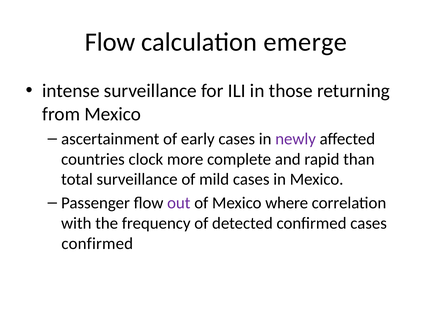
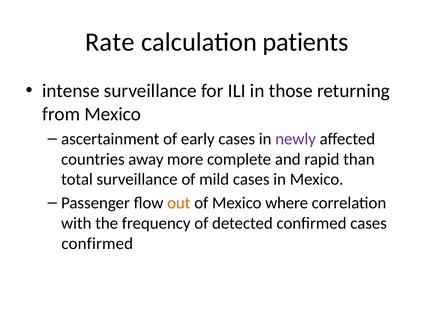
Flow: Flow -> Rate (110, 42)
emerge: emerge -> patients (305, 42)
clock: clock -> away (146, 159)
out colour: purple -> orange (179, 203)
